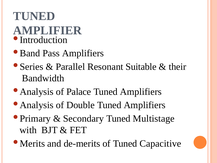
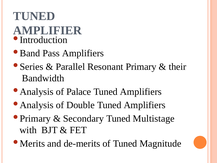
Resonant Suitable: Suitable -> Primary (141, 67)
Capacitive: Capacitive -> Magnitude (160, 143)
